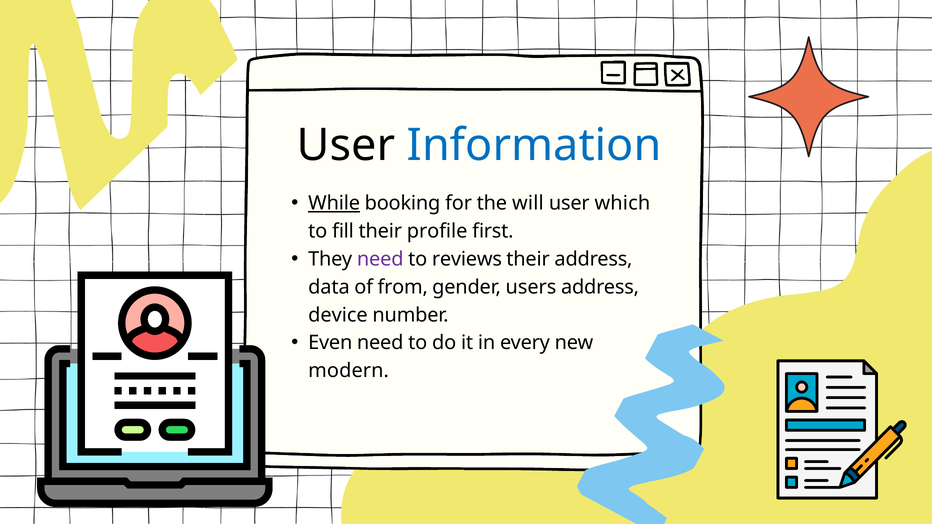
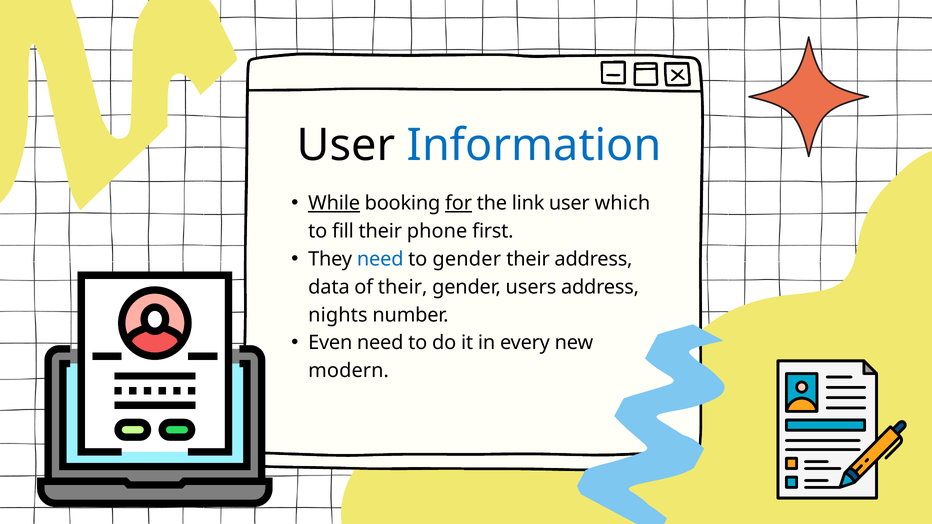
for underline: none -> present (459, 203)
will: will -> link (528, 203)
profile: profile -> phone (437, 231)
need colour: purple -> blue (380, 259)
to reviews: reviews -> gender (467, 259)
of from: from -> their (403, 287)
device: device -> nights (338, 315)
